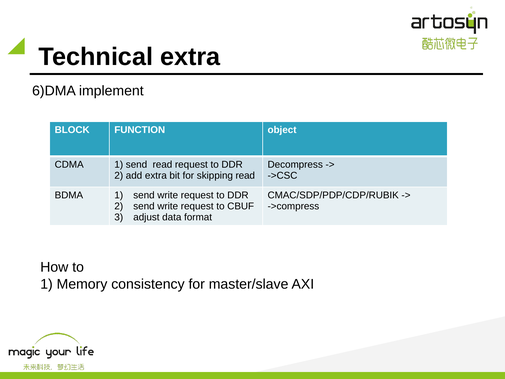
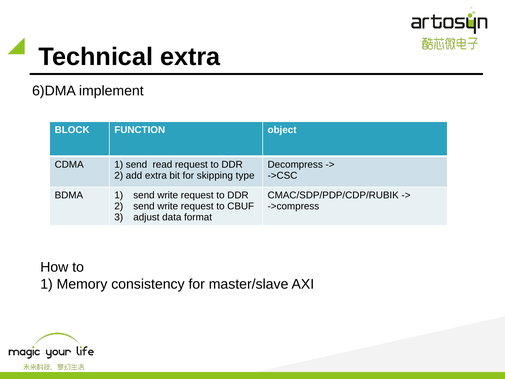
skipping read: read -> type (245, 175)
